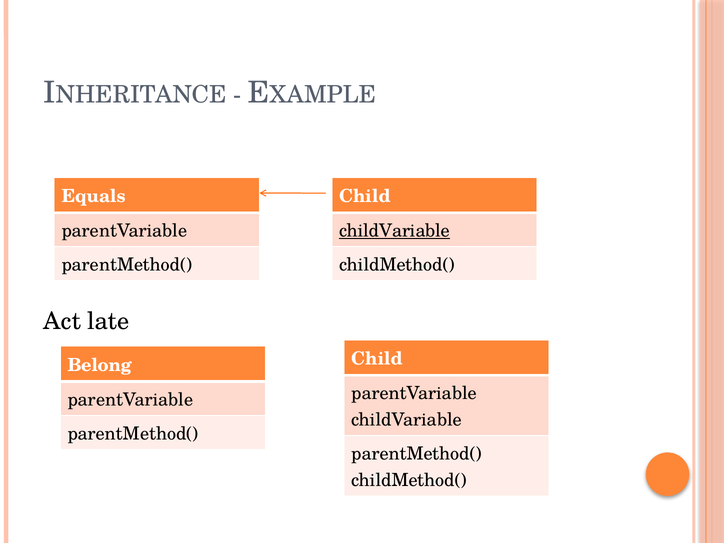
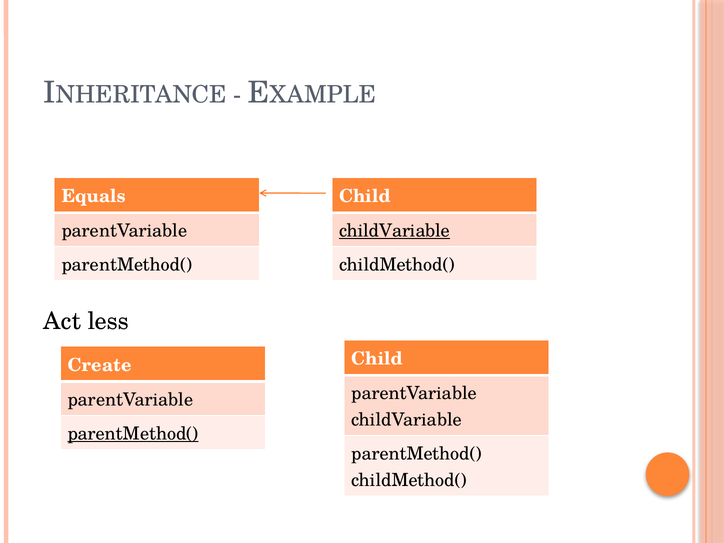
late: late -> less (108, 322)
Belong: Belong -> Create (100, 365)
parentMethod( underline: none -> present (133, 434)
